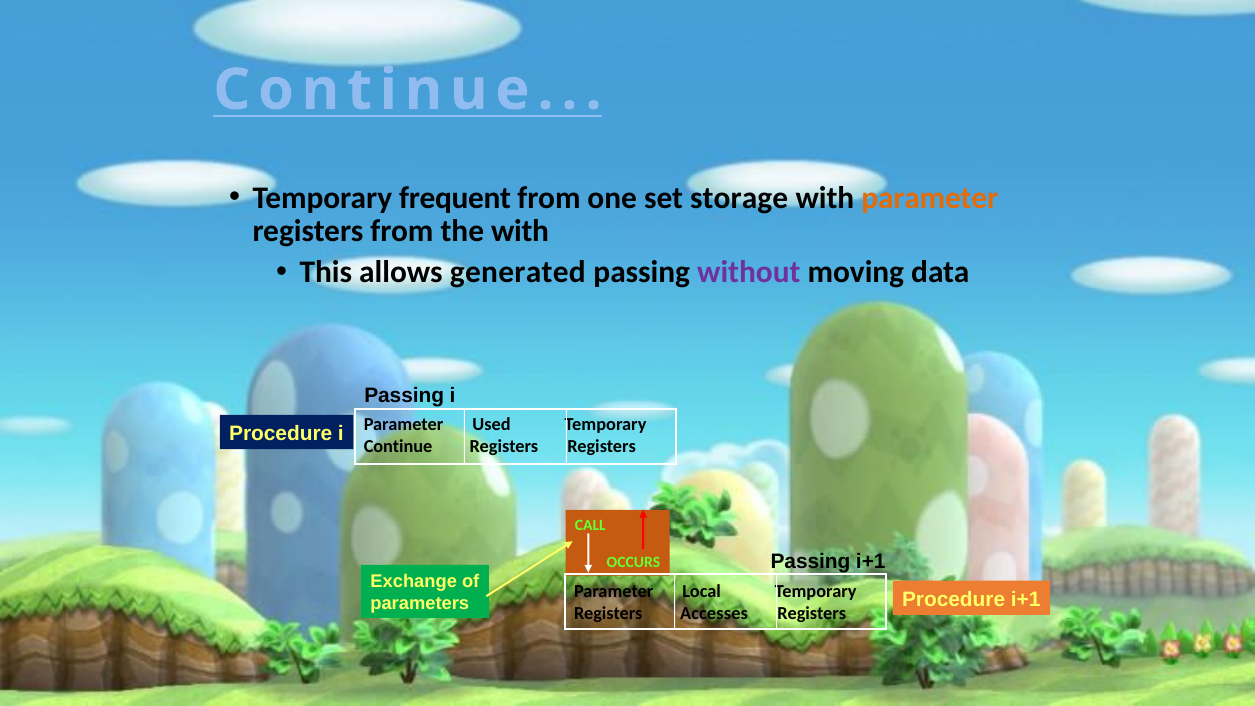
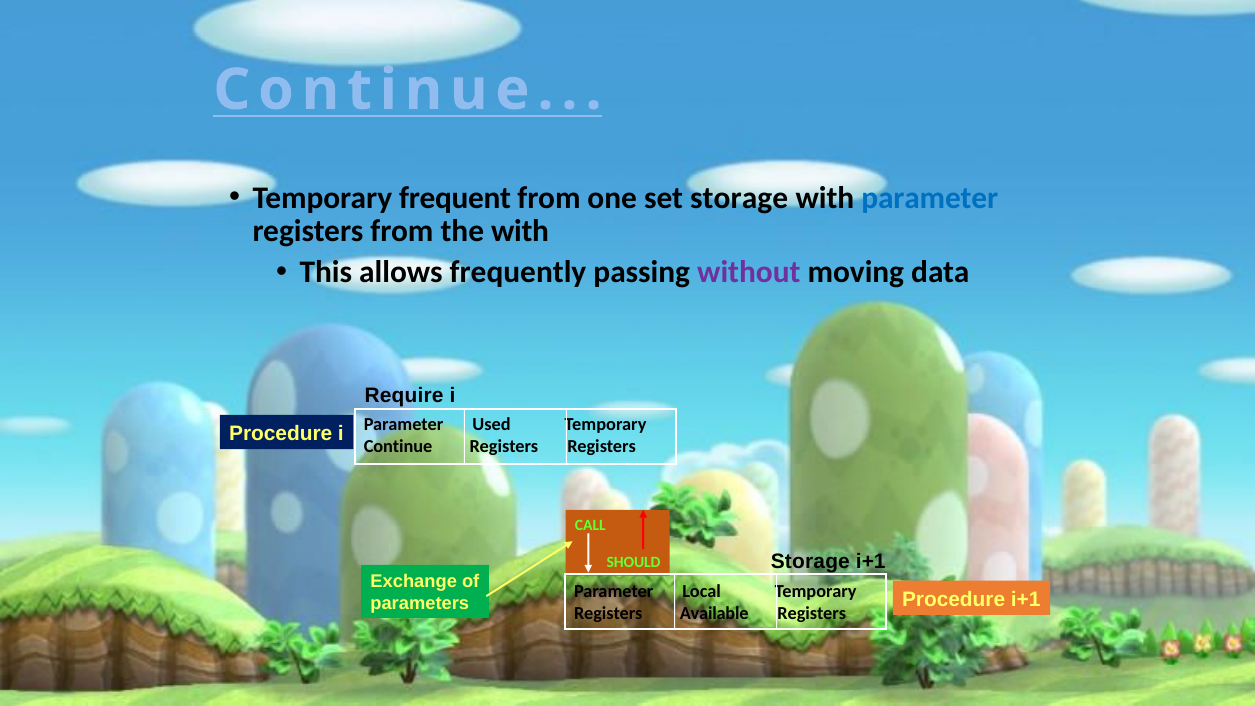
parameter colour: orange -> blue (930, 198)
generated: generated -> frequently (518, 272)
Passing: Passing -> Require (404, 396)
Passing: Passing -> Storage (810, 562)
OCCURS: OCCURS -> SHOULD (634, 563)
Accesses: Accesses -> Available (714, 613)
